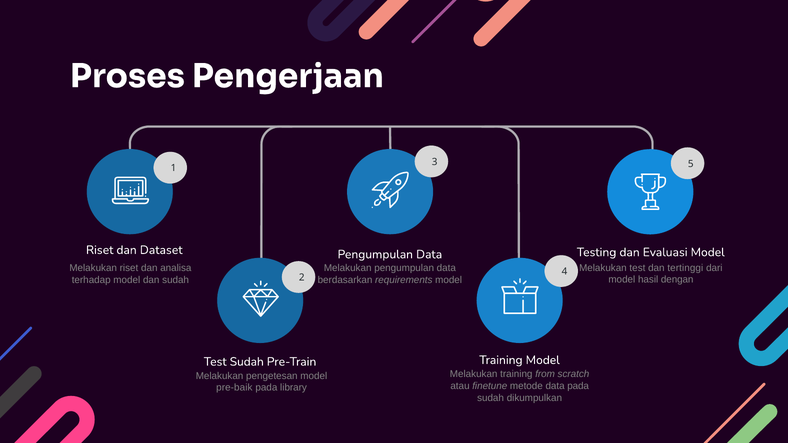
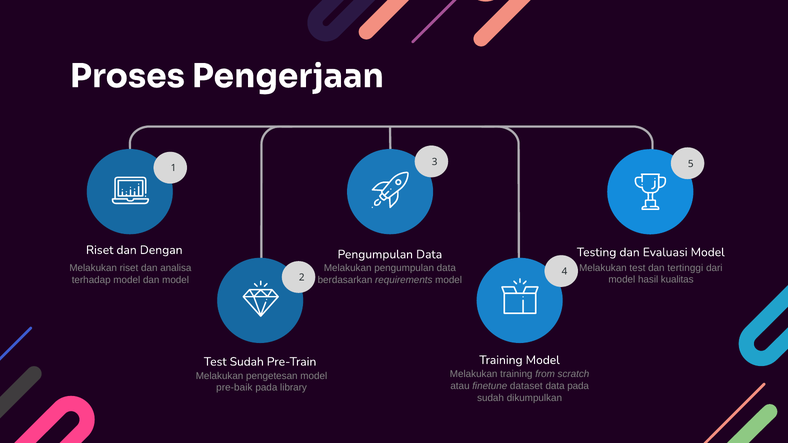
Dataset: Dataset -> Dengan (161, 250)
dengan: dengan -> kualitas (677, 280)
dan sudah: sudah -> model (176, 280)
metode: metode -> dataset (526, 386)
